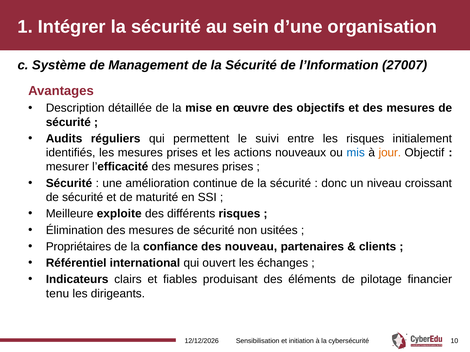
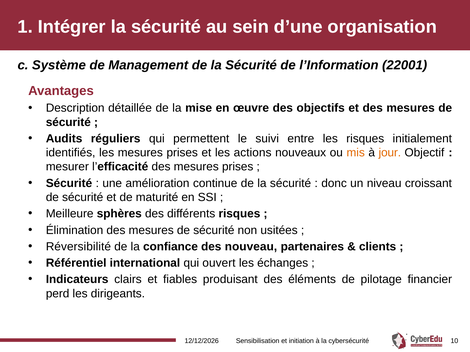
27007: 27007 -> 22001 (405, 65)
mis colour: blue -> orange (356, 153)
exploite: exploite -> sphères (119, 214)
Propriétaires: Propriétaires -> Réversibilité (78, 247)
tenu: tenu -> perd (58, 294)
